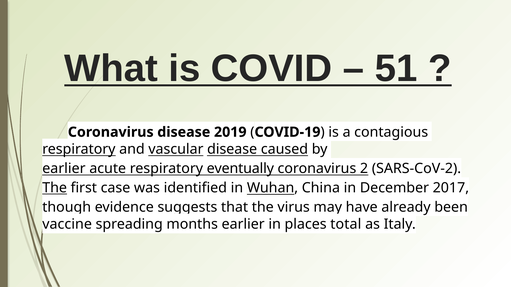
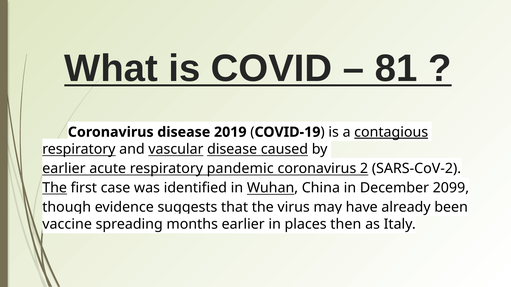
51: 51 -> 81 (396, 69)
contagious underline: none -> present (391, 132)
eventually: eventually -> pandemic (240, 169)
2017: 2017 -> 2099 (451, 188)
total: total -> then (346, 225)
